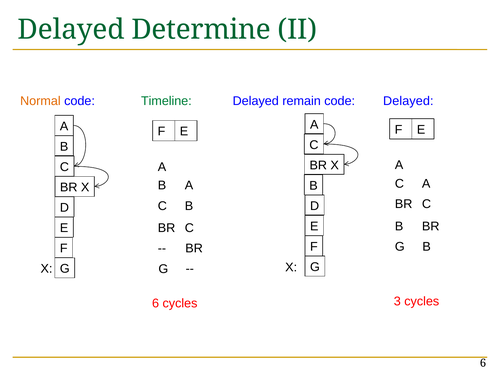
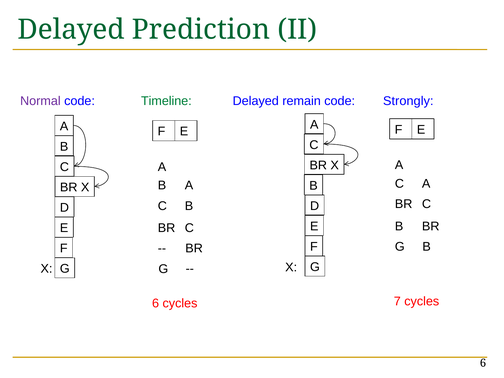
Determine: Determine -> Prediction (201, 30)
Normal colour: orange -> purple (40, 101)
code Delayed: Delayed -> Strongly (408, 101)
3: 3 -> 7 (397, 301)
